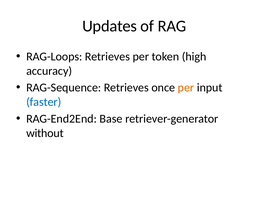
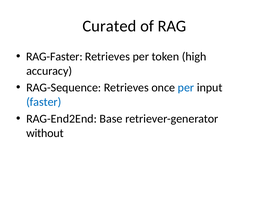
Updates: Updates -> Curated (109, 26)
RAG-Loops: RAG-Loops -> RAG-Faster (54, 56)
per colour: orange -> blue (186, 88)
